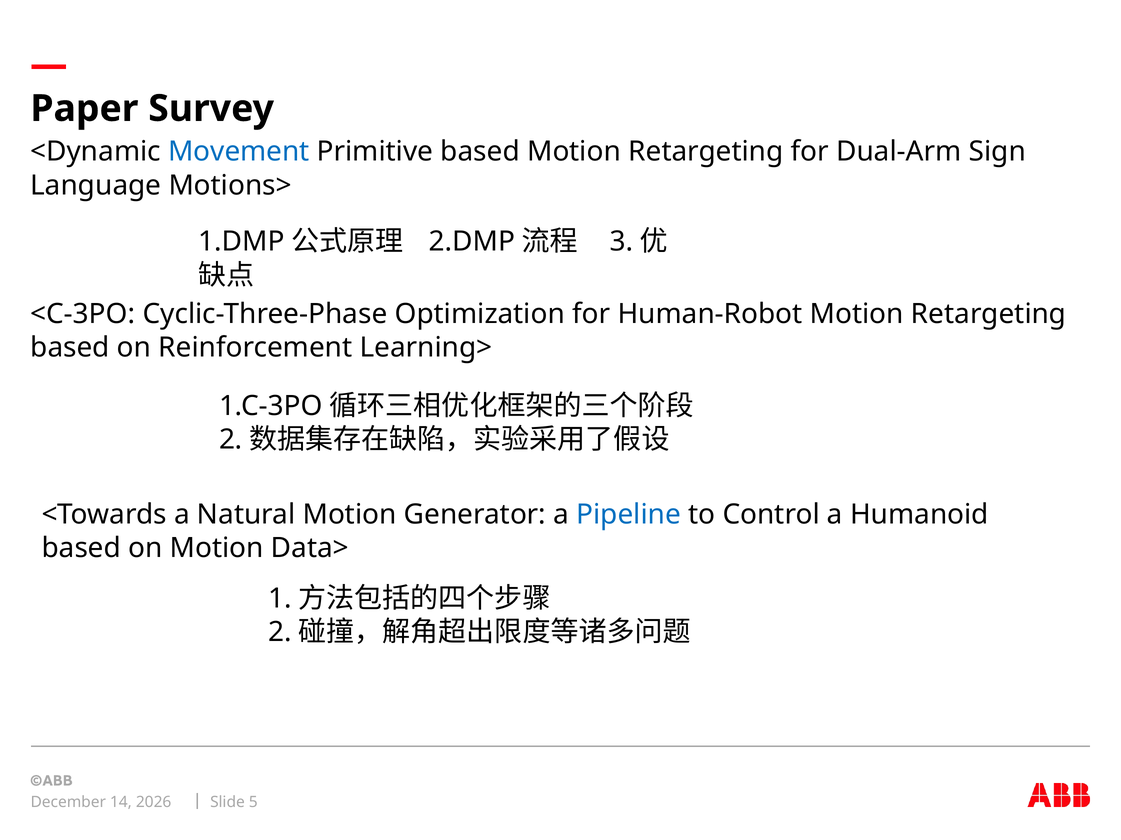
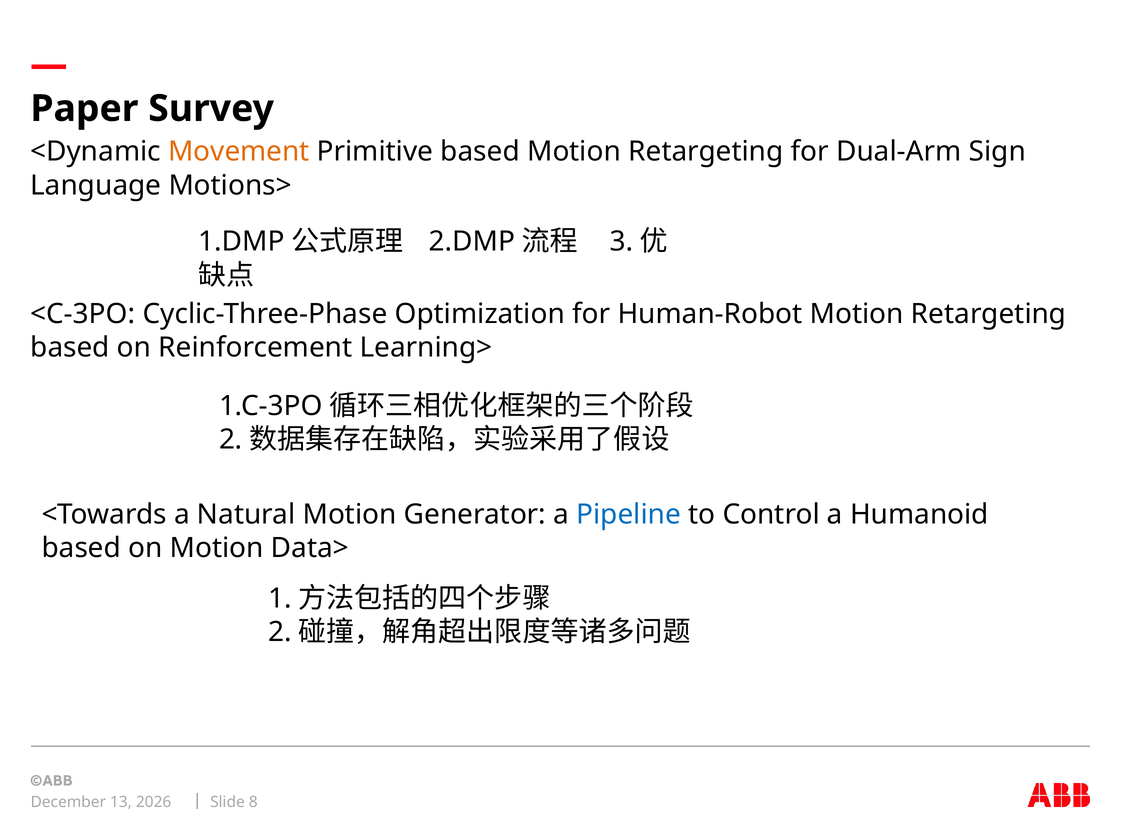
Movement colour: blue -> orange (239, 152)
5: 5 -> 8 (253, 802)
14: 14 -> 13 (121, 803)
